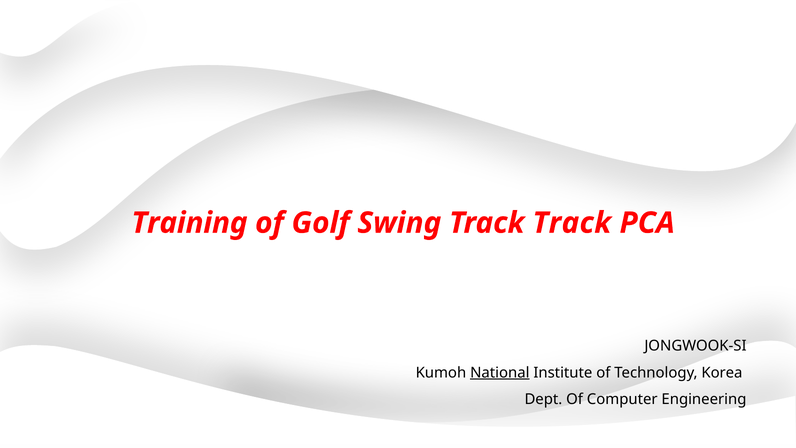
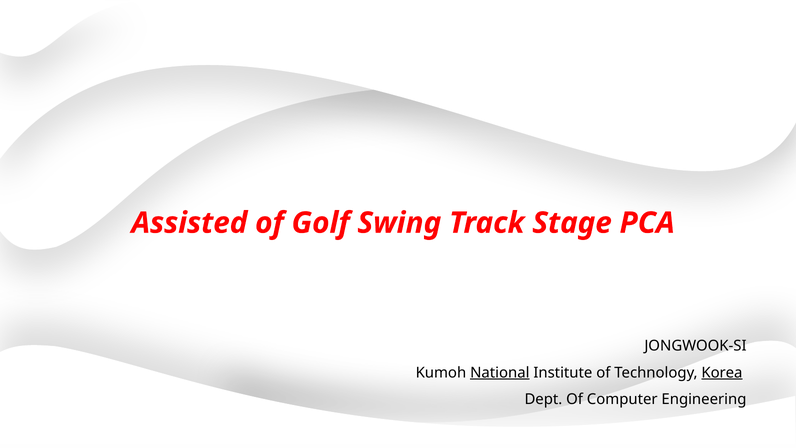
Training: Training -> Assisted (189, 223)
Track Track: Track -> Stage (572, 223)
Korea underline: none -> present (722, 372)
